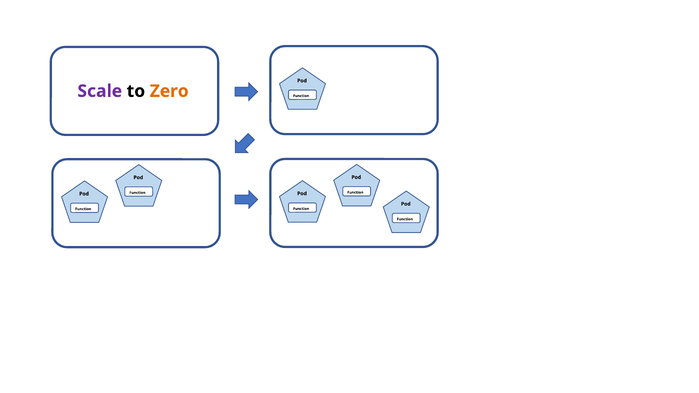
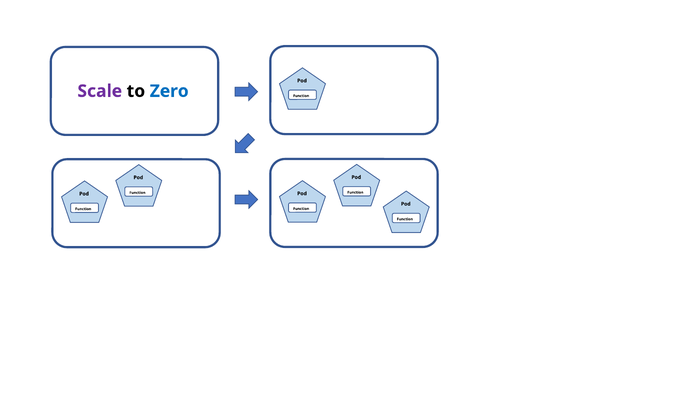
Zero colour: orange -> blue (169, 91)
